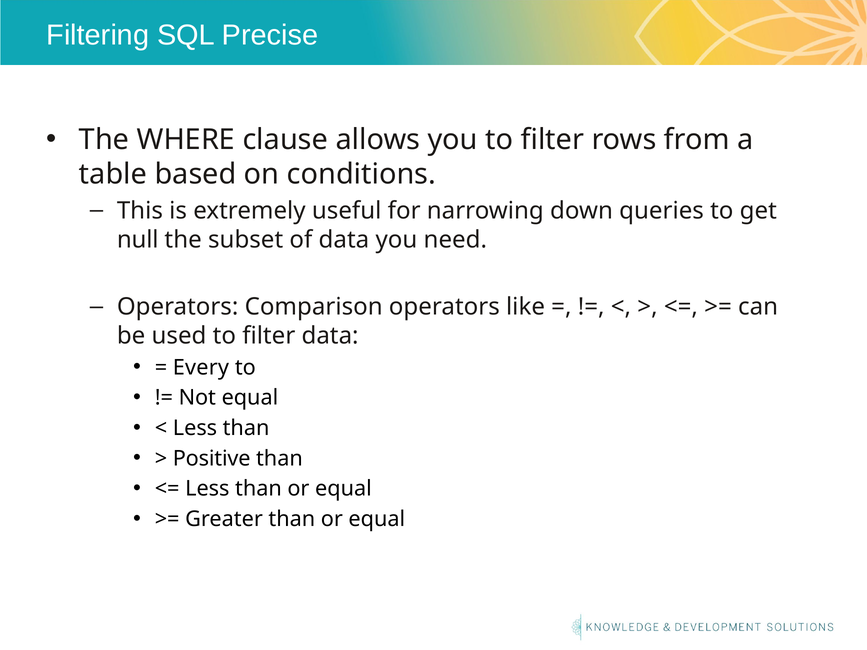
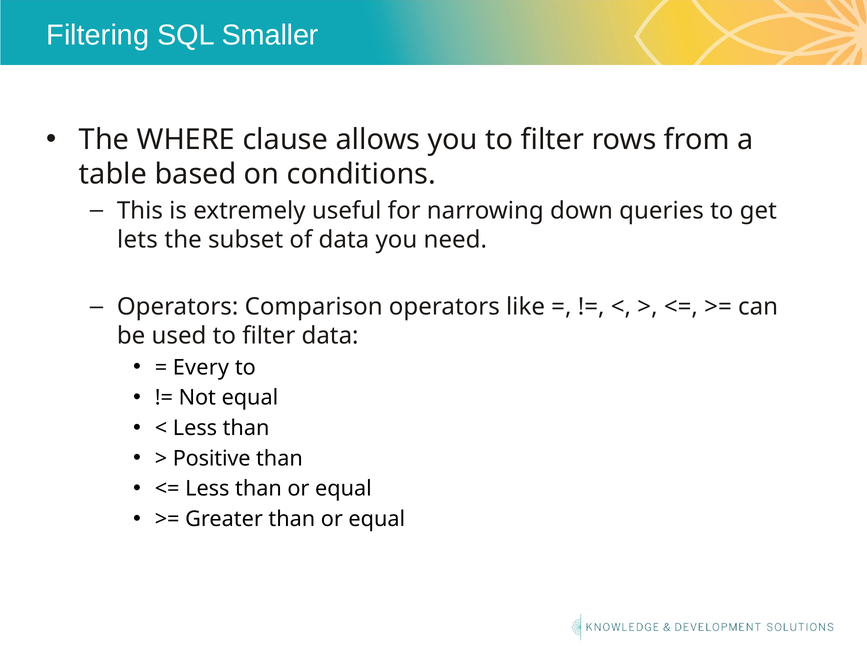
Precise: Precise -> Smaller (270, 35)
null: null -> lets (137, 240)
